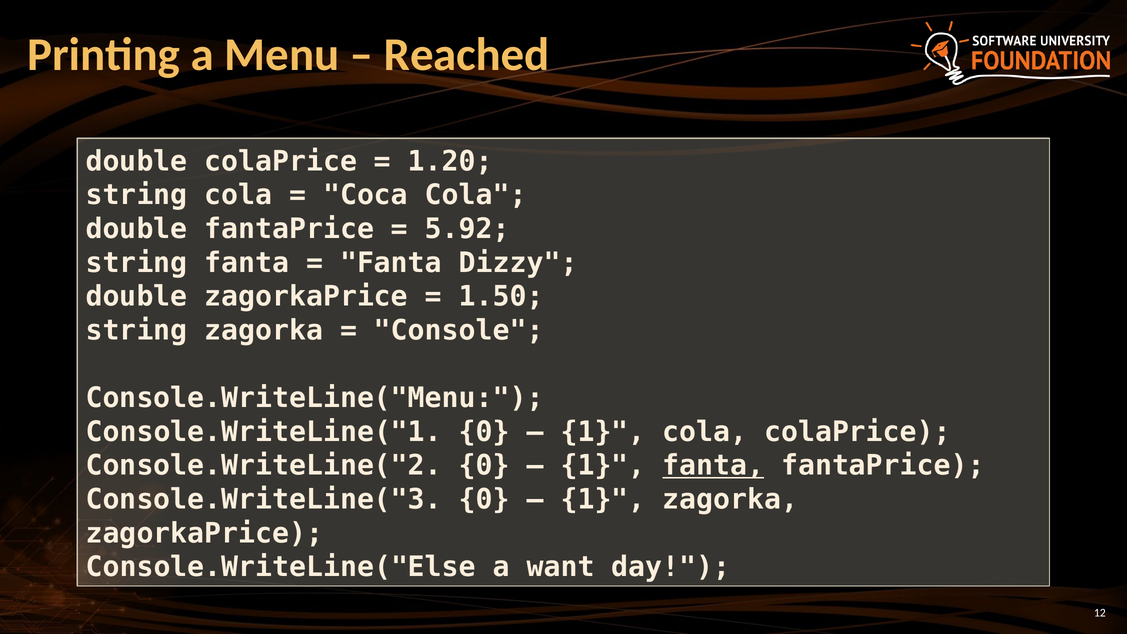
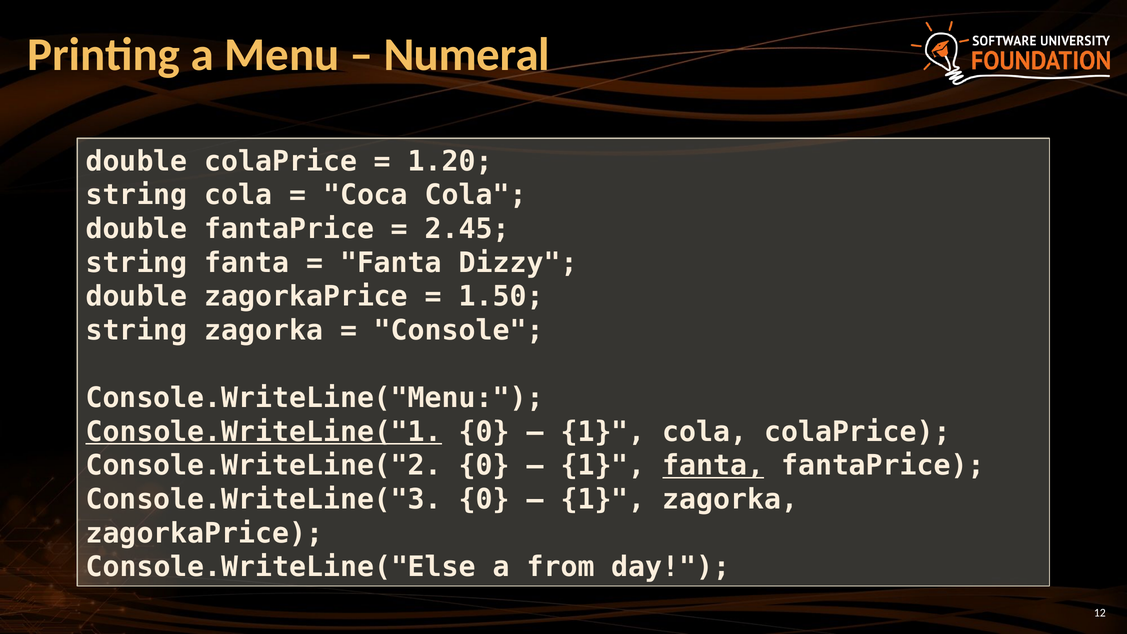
Reached: Reached -> Numeral (467, 55)
5.92: 5.92 -> 2.45 (467, 229)
Console.WriteLine("1 underline: none -> present (264, 432)
want: want -> from (561, 567)
